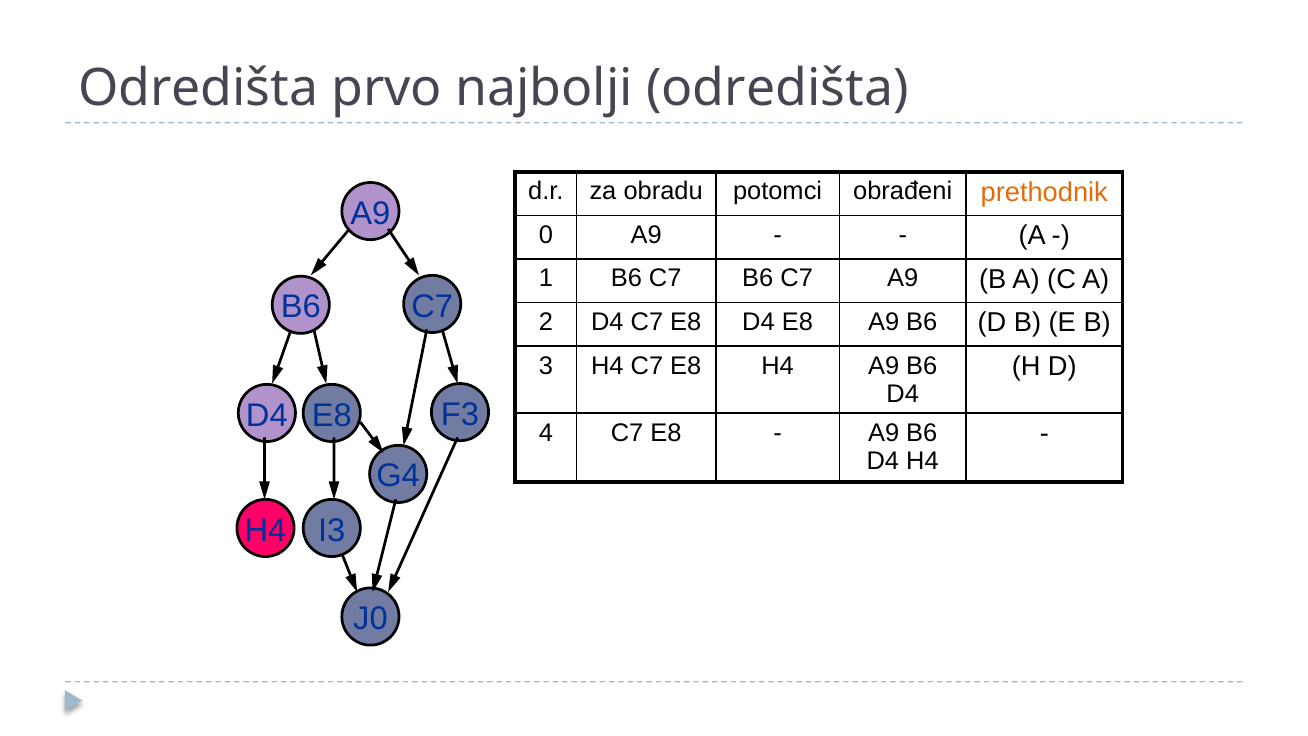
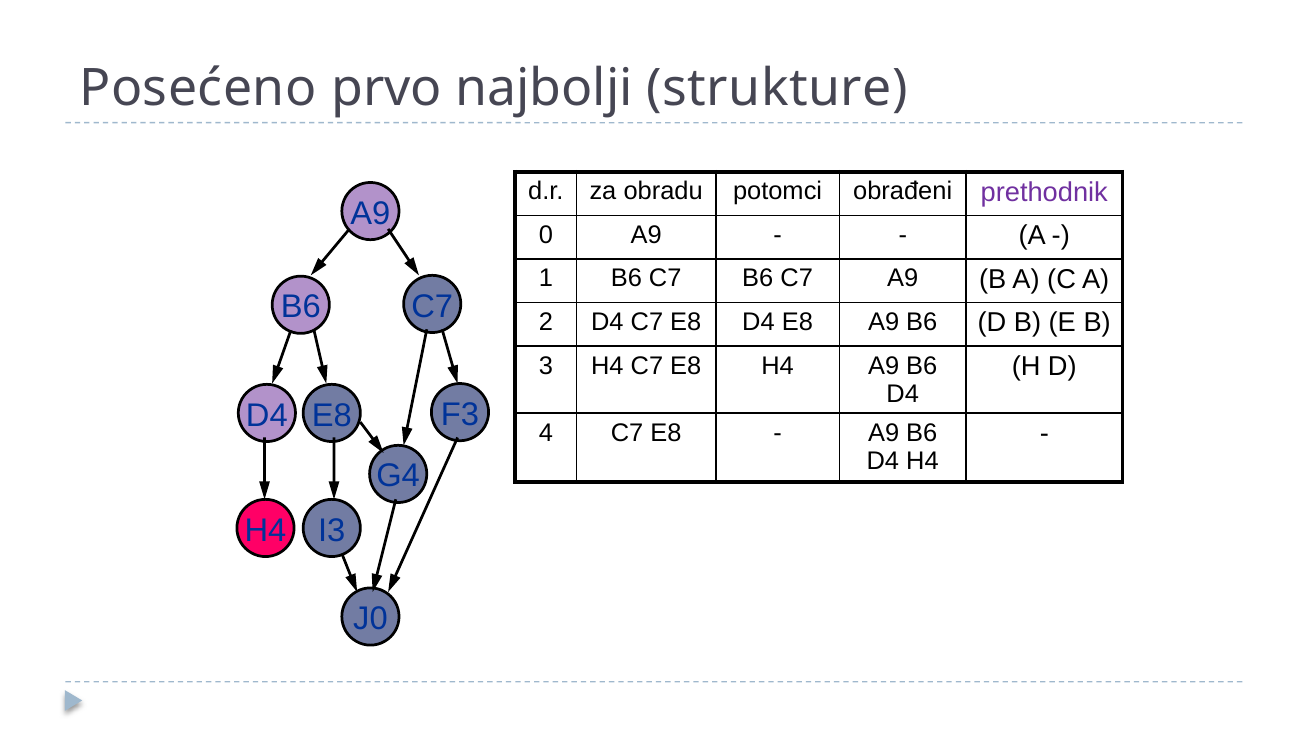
Odredišta: Odredišta -> Posećeno (198, 89)
najbolji odredišta: odredišta -> strukture (777, 89)
prethodnik colour: orange -> purple (1044, 192)
